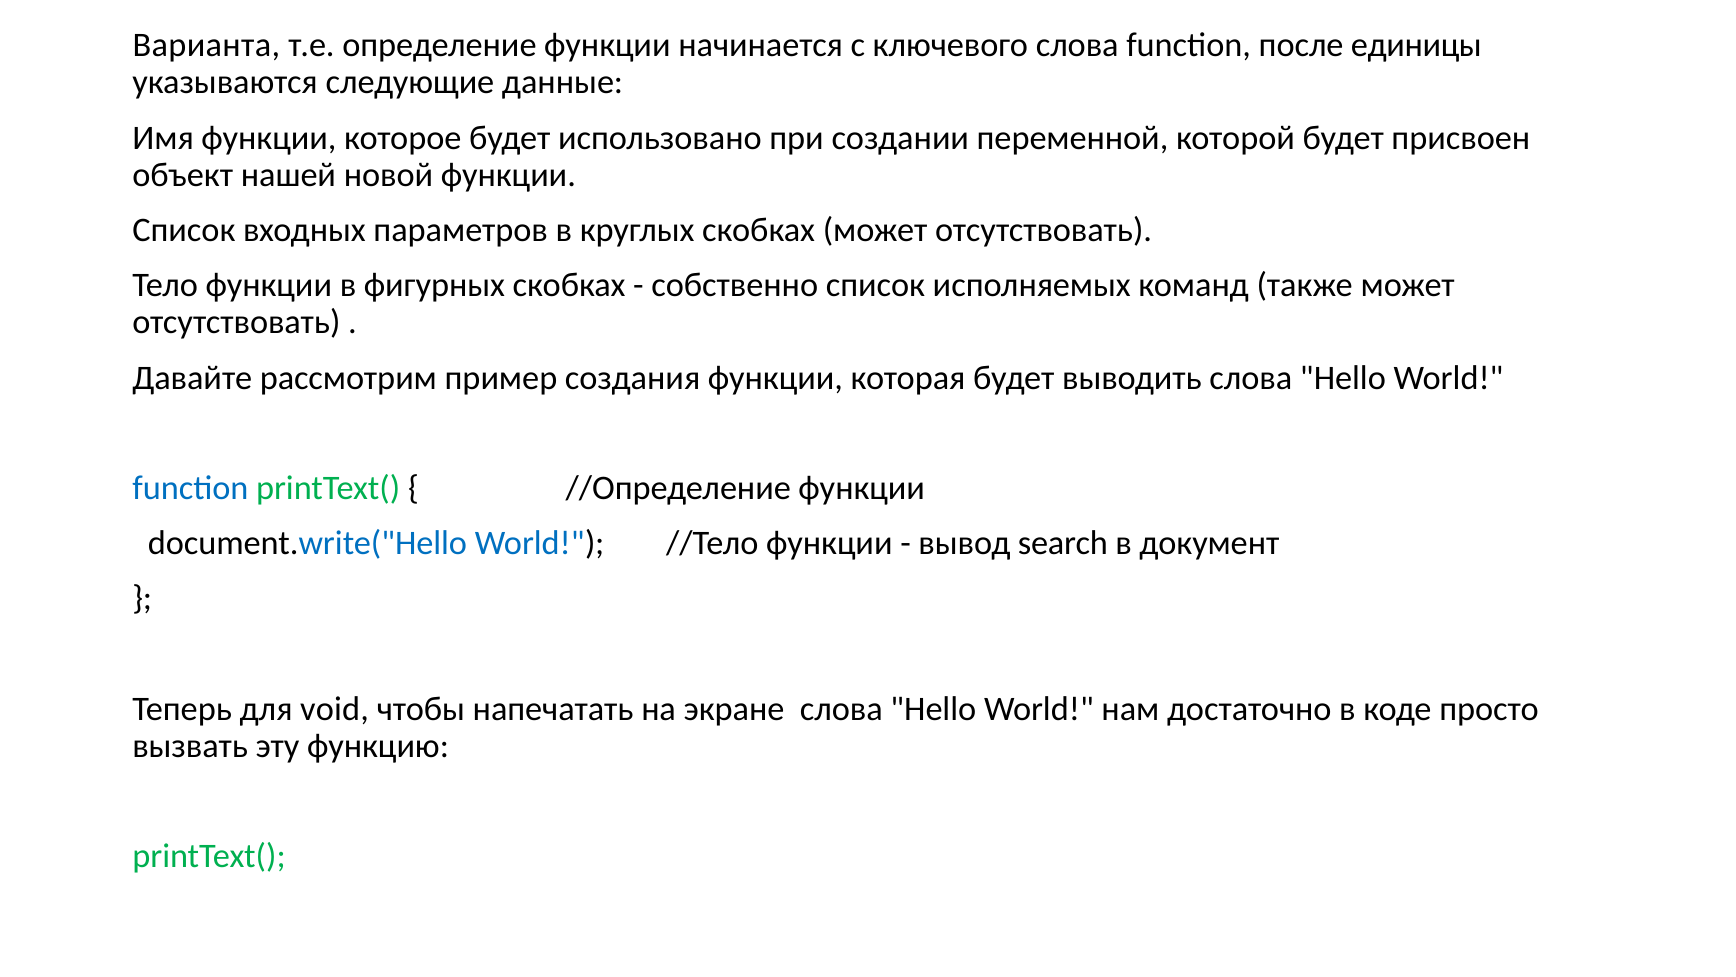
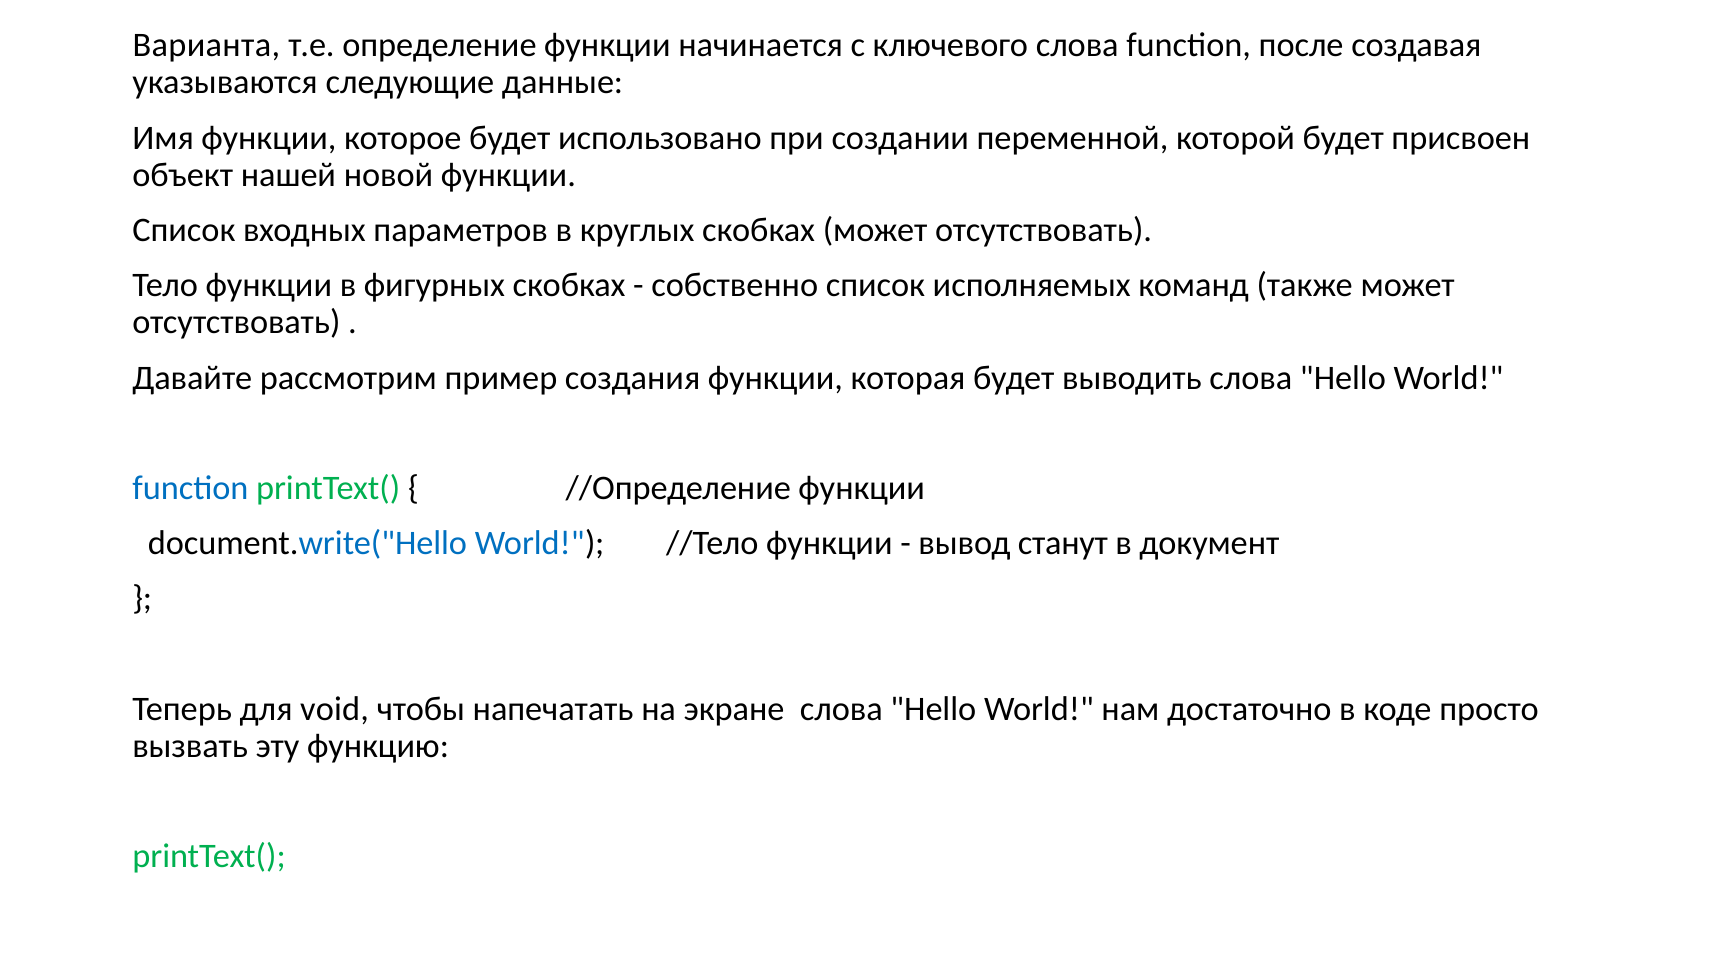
единицы: единицы -> создавая (1416, 45)
search: search -> станут (1063, 543)
